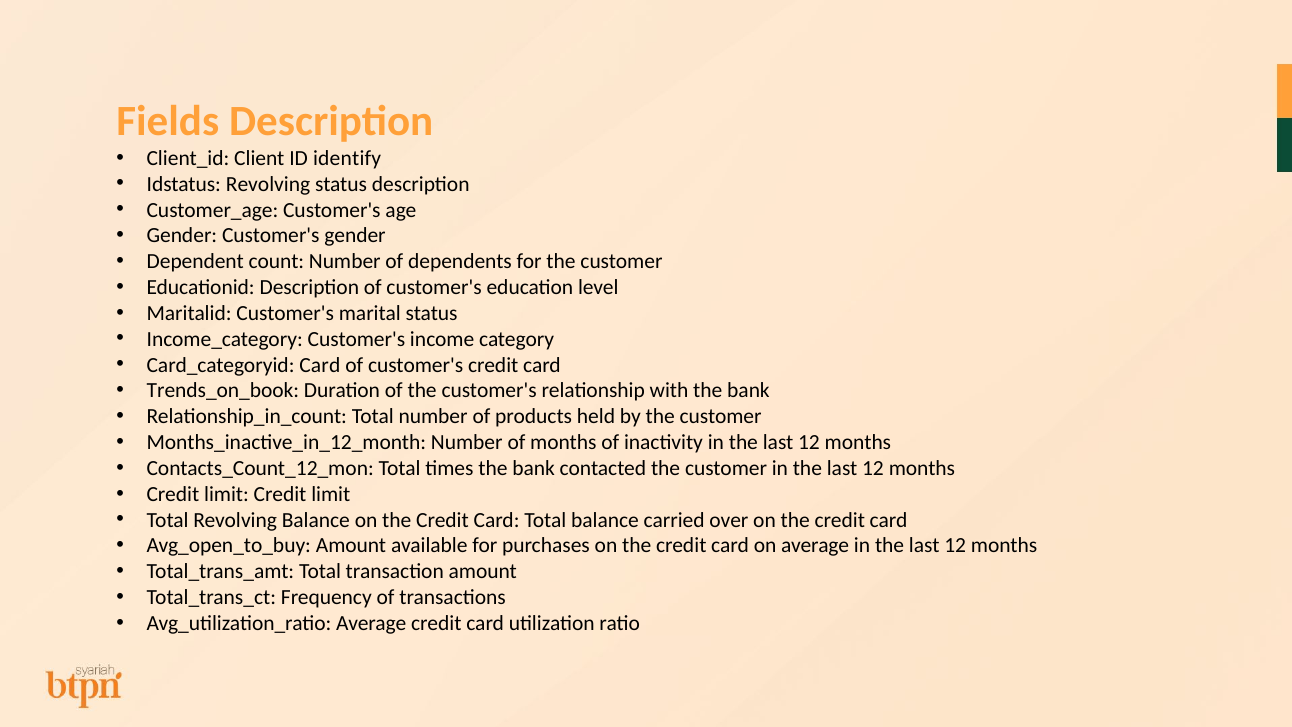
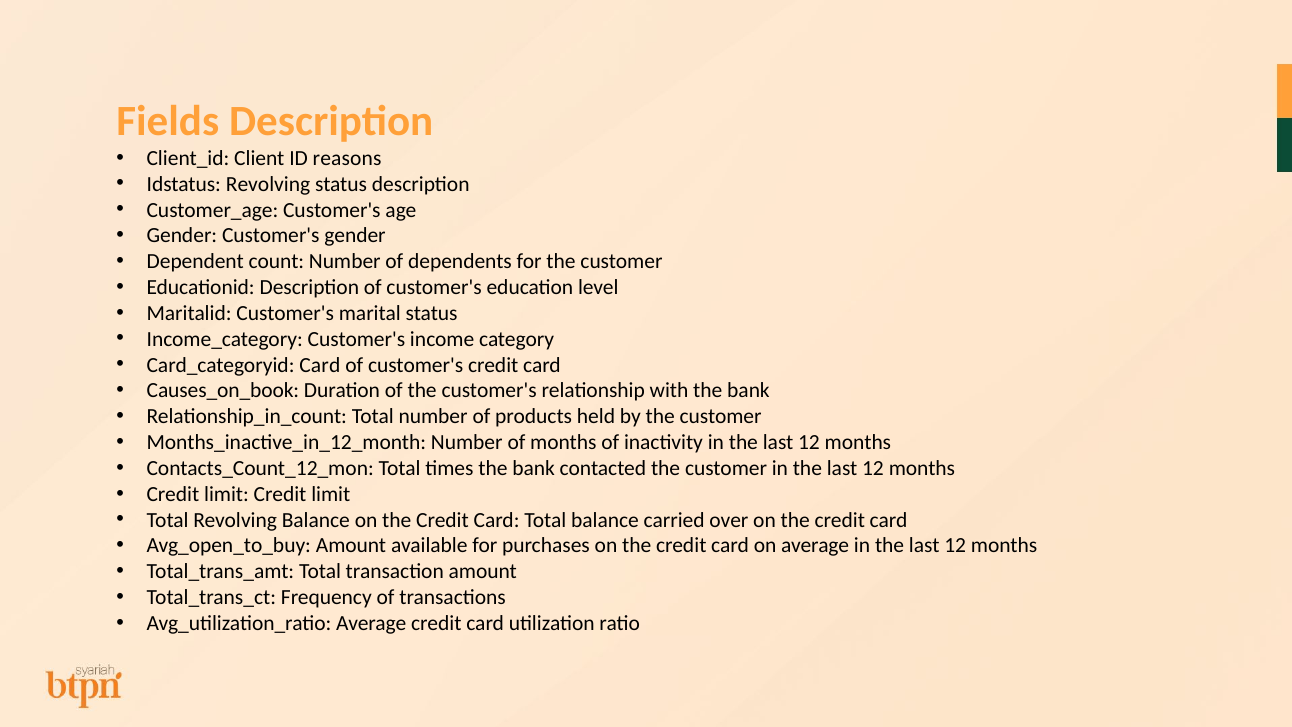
identify: identify -> reasons (347, 158)
Trends_on_book: Trends_on_book -> Causes_on_book (223, 391)
